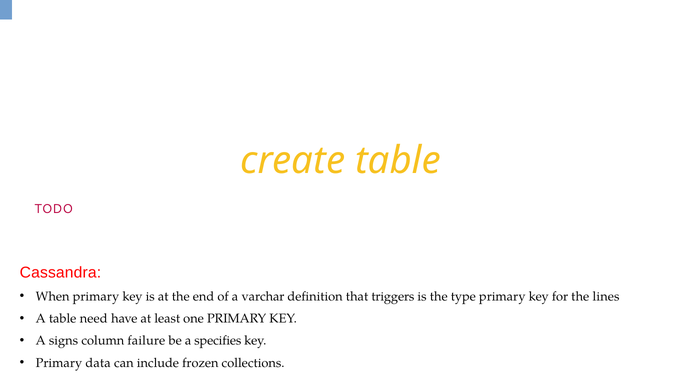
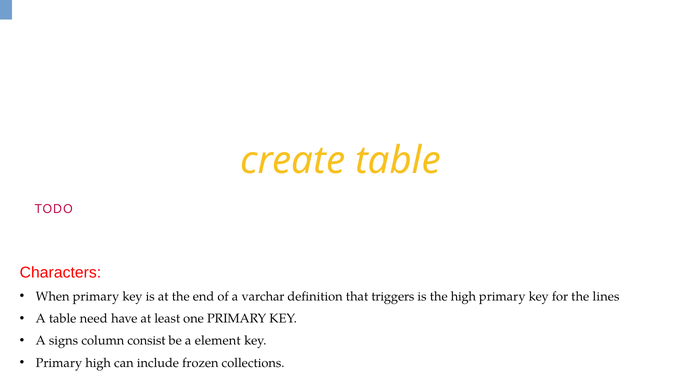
Cassandra: Cassandra -> Characters (60, 273)
the type: type -> high (463, 297)
failure: failure -> consist (146, 341)
specifies: specifies -> element (218, 341)
Primary data: data -> high (98, 363)
